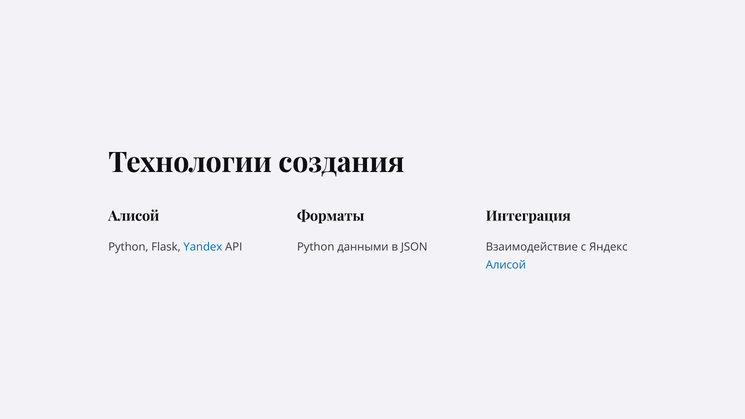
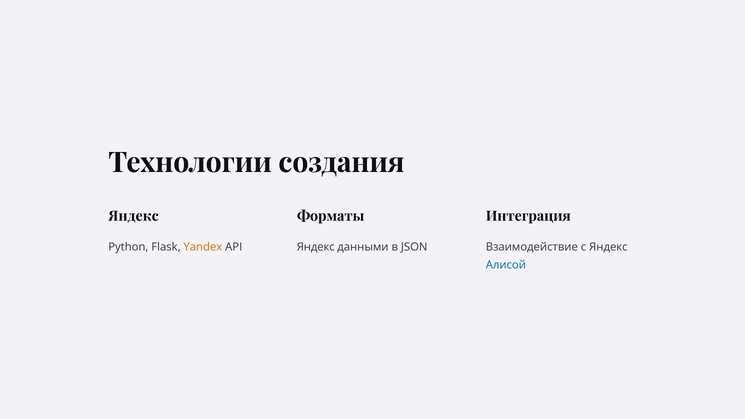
Алисой: Алисой -> Яндекс (134, 216)
Yandex colour: blue -> orange (203, 247)
Python: Python -> Яндекс (316, 247)
